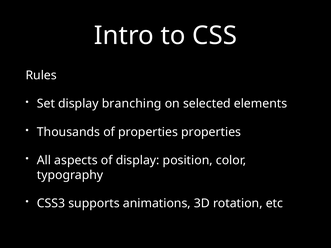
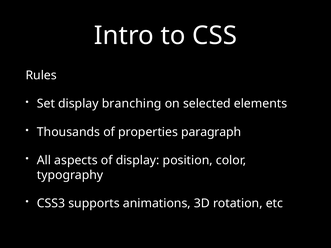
properties properties: properties -> paragraph (211, 132)
